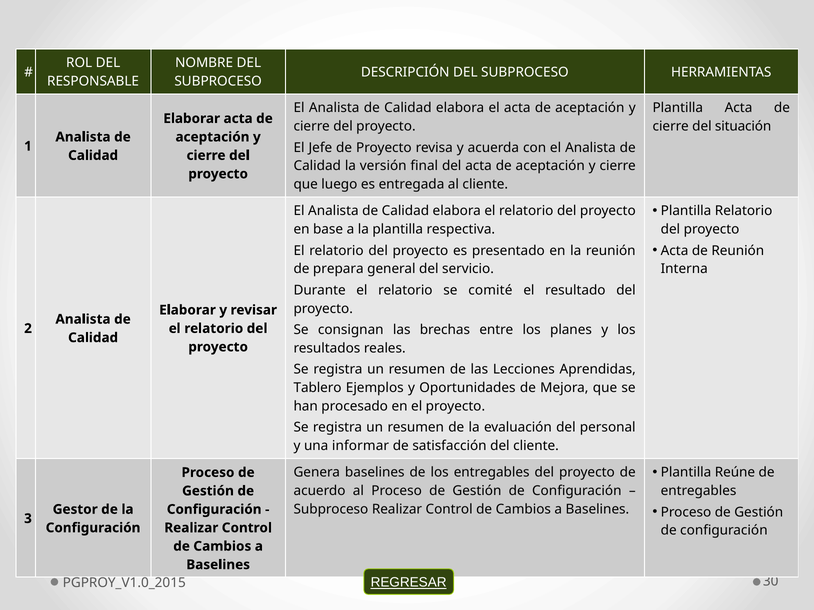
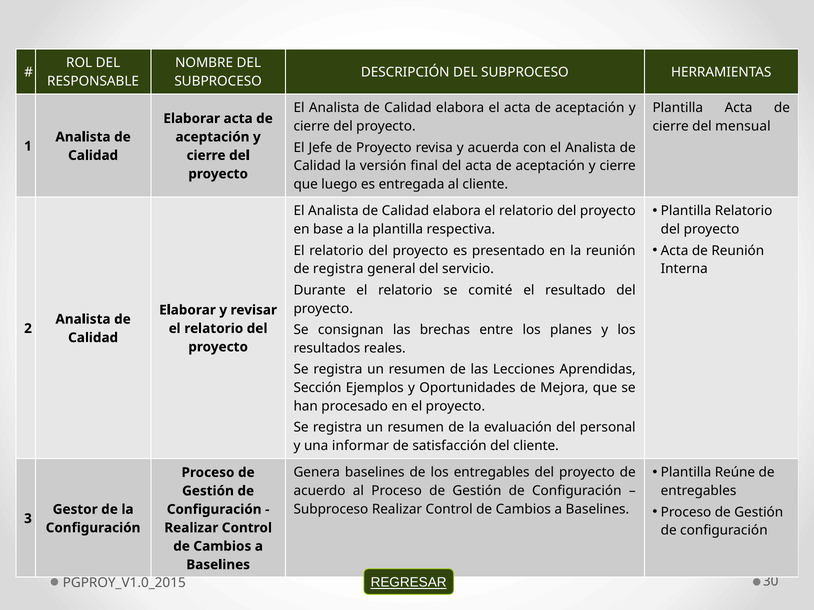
situación: situación -> mensual (743, 126)
de prepara: prepara -> registra (338, 269)
Tablero: Tablero -> Sección (318, 388)
